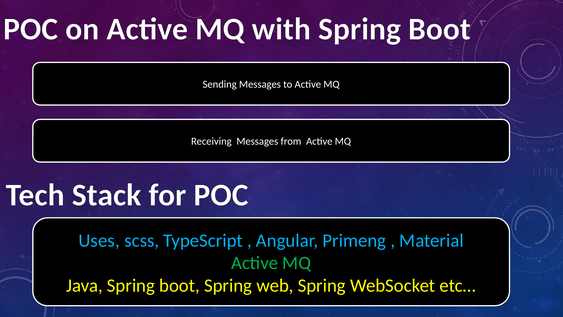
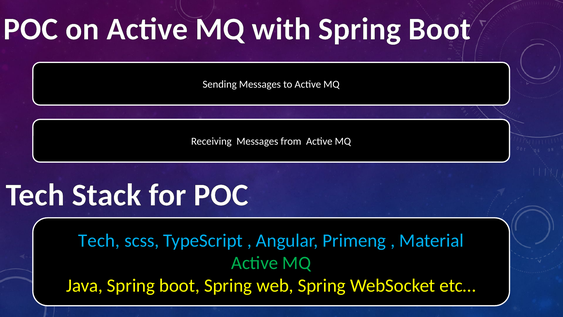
Uses: Uses -> Tech (99, 240)
